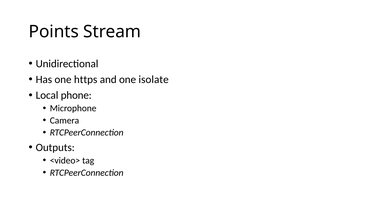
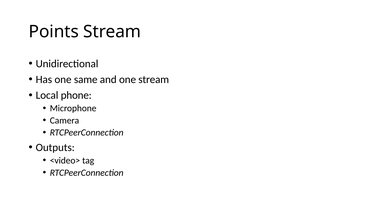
https: https -> same (86, 79)
one isolate: isolate -> stream (154, 79)
